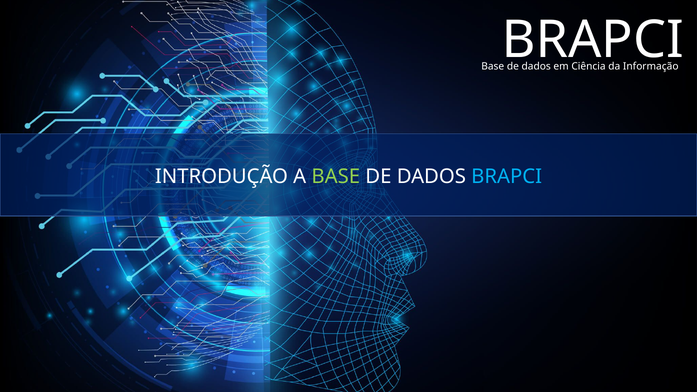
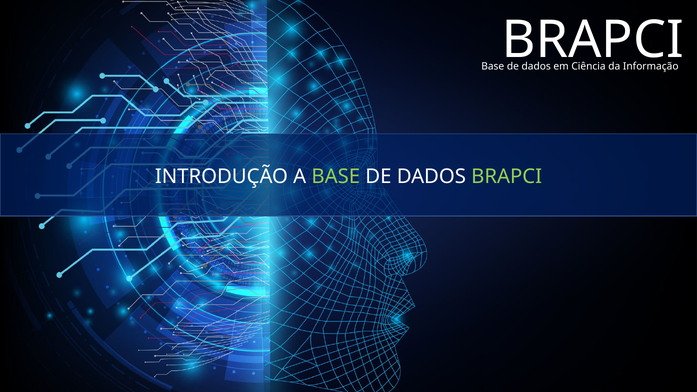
BRAPCI colour: light blue -> light green (507, 176)
